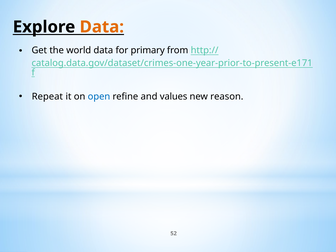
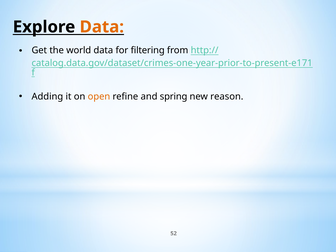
primary: primary -> filtering (148, 50)
Repeat: Repeat -> Adding (47, 96)
open colour: blue -> orange (99, 96)
values: values -> spring (174, 96)
